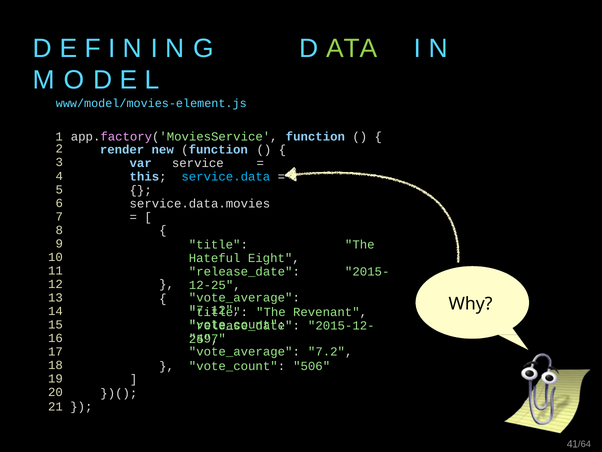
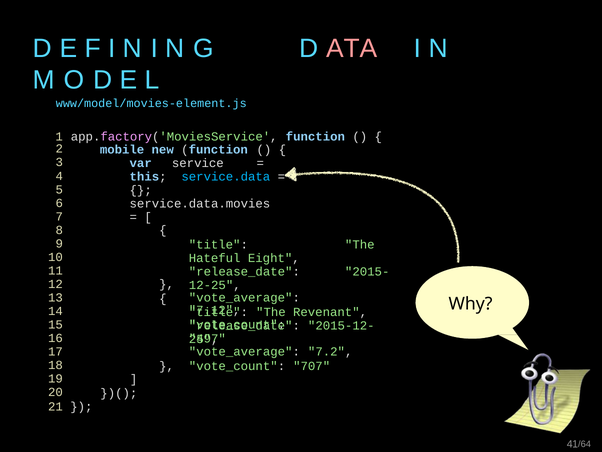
ATA colour: light green -> pink (352, 48)
render: render -> mobile (122, 150)
506: 506 -> 707 (312, 366)
